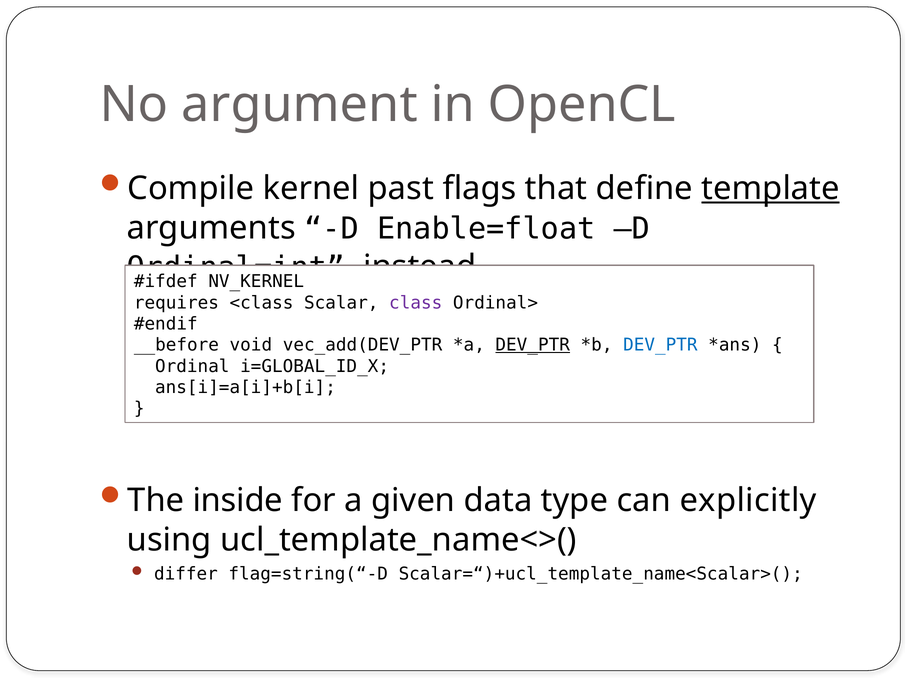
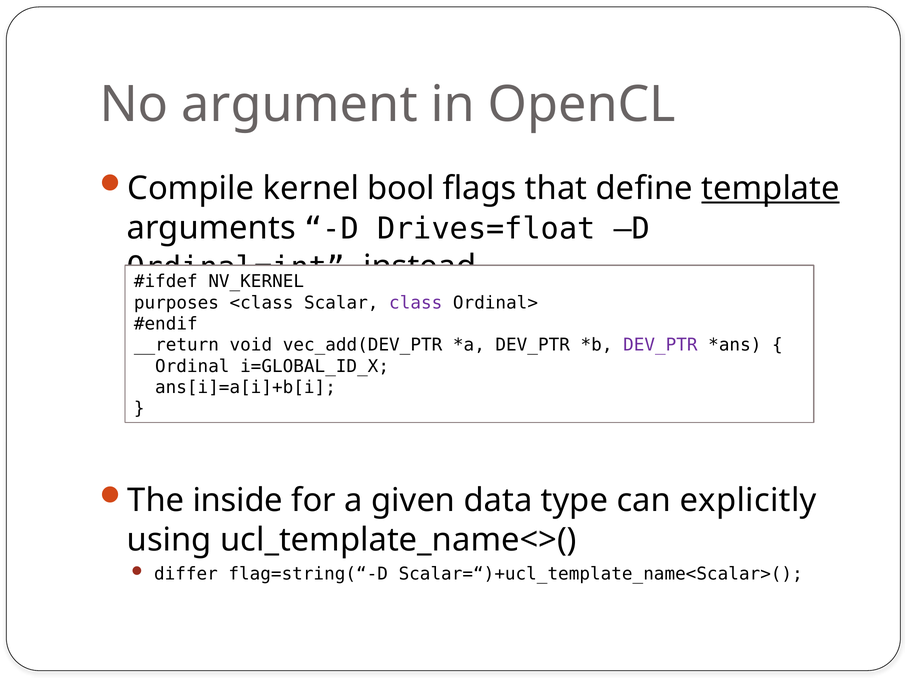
past: past -> bool (401, 188)
Enable=float: Enable=float -> Drives=float (486, 229)
requires: requires -> purposes (176, 303)
__before: __before -> __return (176, 345)
DEV_PTR underline: present -> none (533, 345)
DEV_PTR colour: blue -> purple (660, 345)
